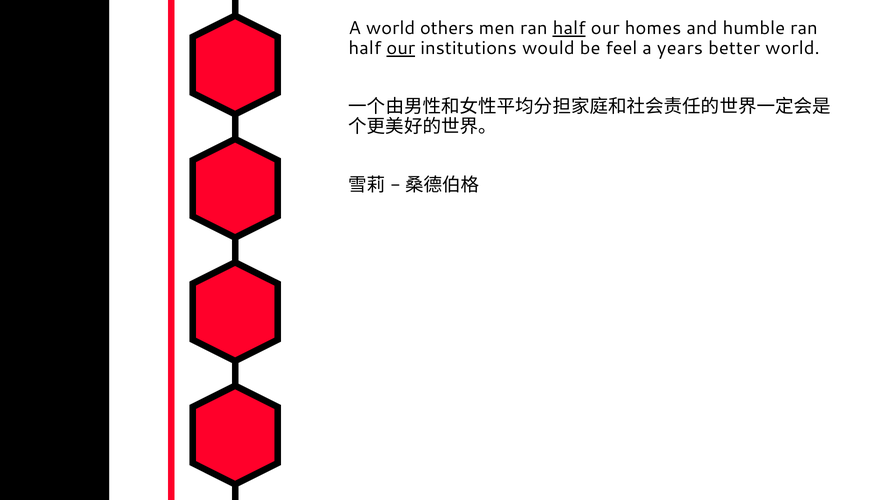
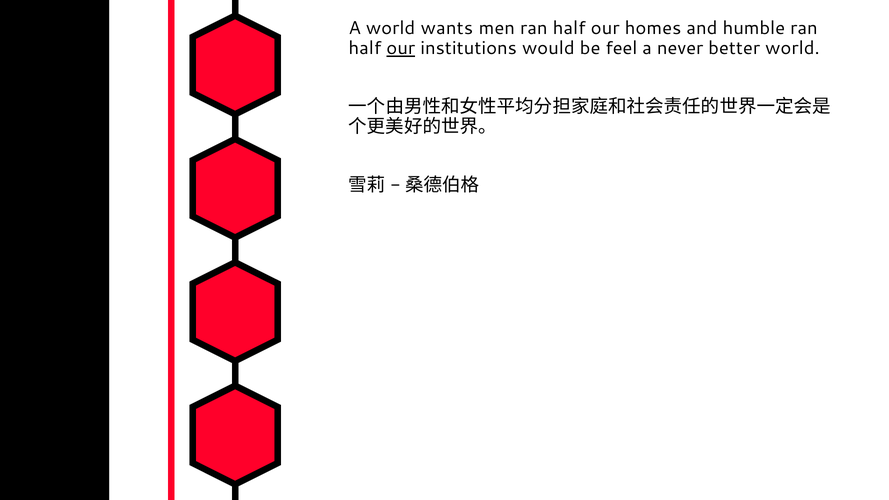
others: others -> wants (447, 28)
half underline: present -> none (569, 28)
years: years -> never (680, 48)
